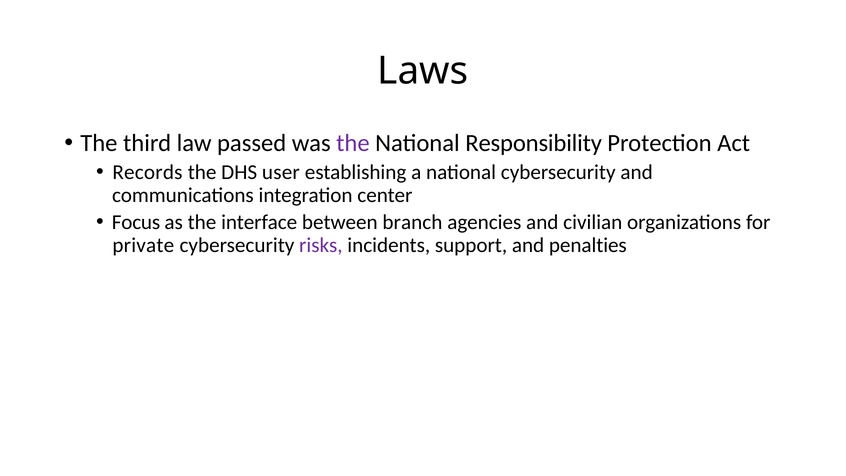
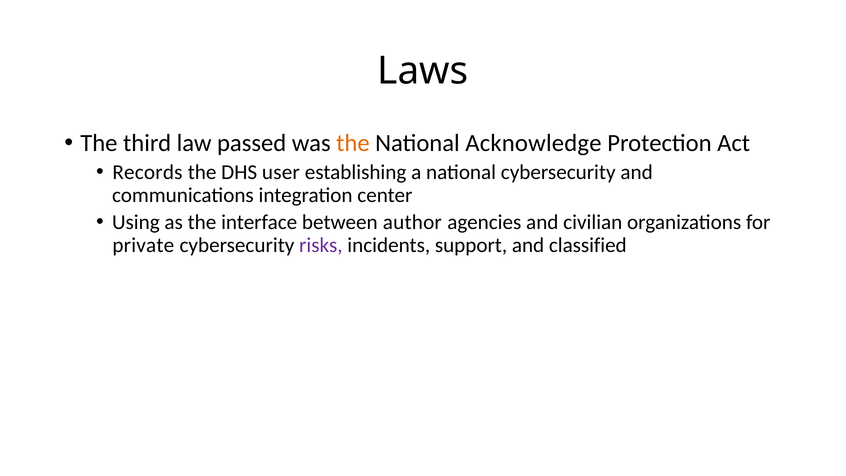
the colour: purple -> orange (353, 143)
Responsibility: Responsibility -> Acknowledge (533, 143)
Focus: Focus -> Using (136, 222)
branch: branch -> author (412, 222)
penalties: penalties -> classified (588, 245)
